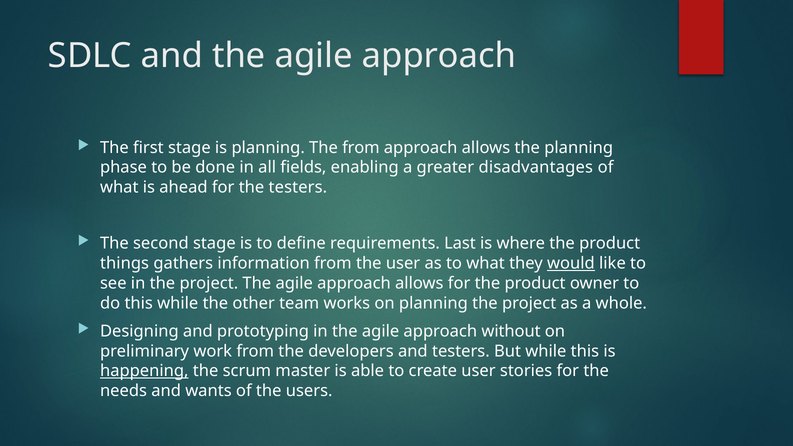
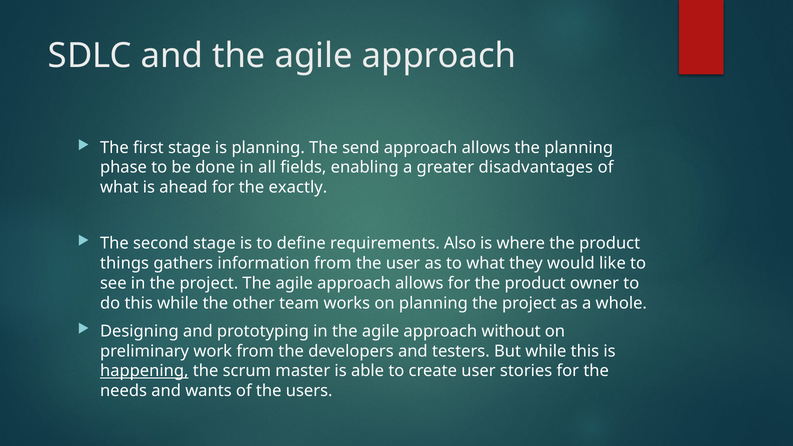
The from: from -> send (361, 148)
the testers: testers -> exactly (298, 187)
Last: Last -> Also (460, 244)
would underline: present -> none (571, 263)
